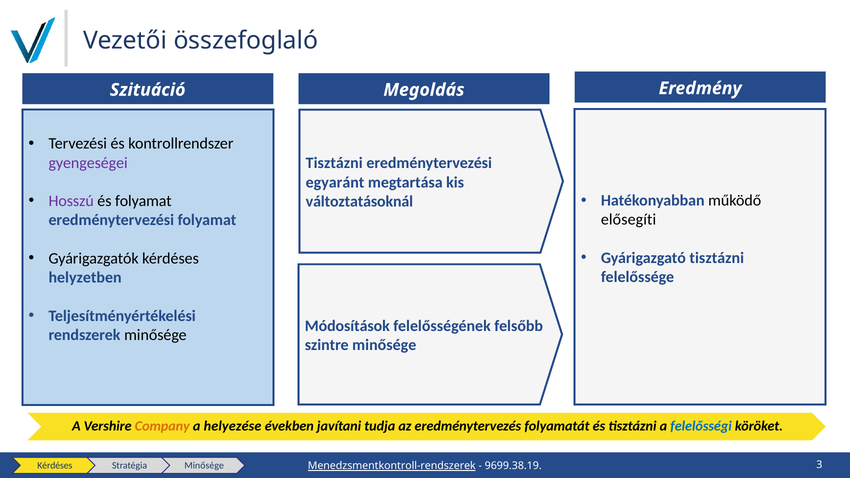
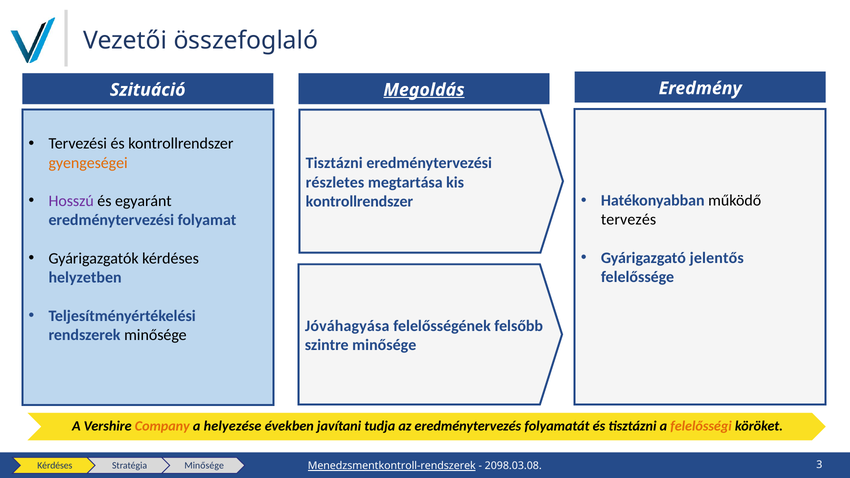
Megoldás underline: none -> present (424, 90)
gyengeségei colour: purple -> orange (88, 163)
egyaránt: egyaránt -> részletes (335, 182)
és folyamat: folyamat -> egyaránt (143, 201)
változtatásoknál: változtatásoknál -> kontrollrendszer (359, 201)
elősegíti: elősegíti -> tervezés (629, 220)
Gyárigazgató tisztázni: tisztázni -> jelentős (717, 258)
Módosítások: Módosítások -> Jóváhagyása (347, 326)
felelősségi colour: blue -> orange (701, 426)
9699.38.19: 9699.38.19 -> 2098.03.08 (513, 466)
